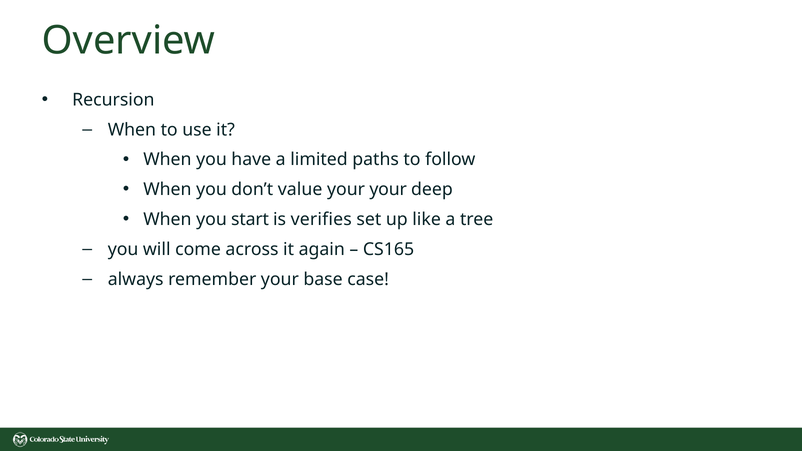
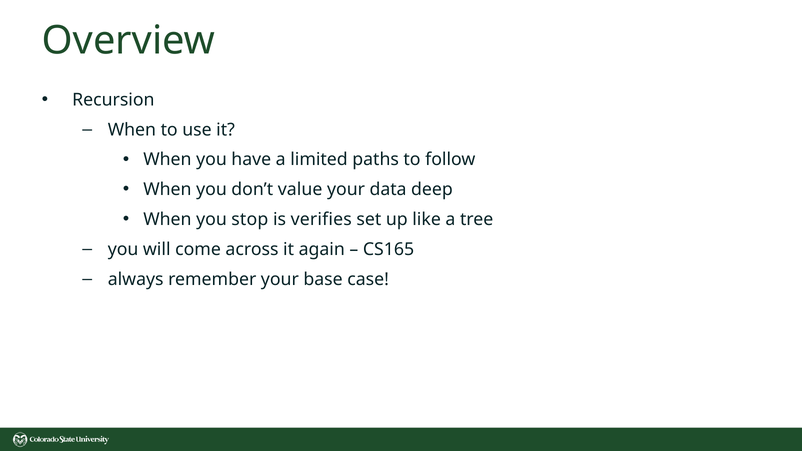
your your: your -> data (388, 190)
start: start -> stop (250, 219)
